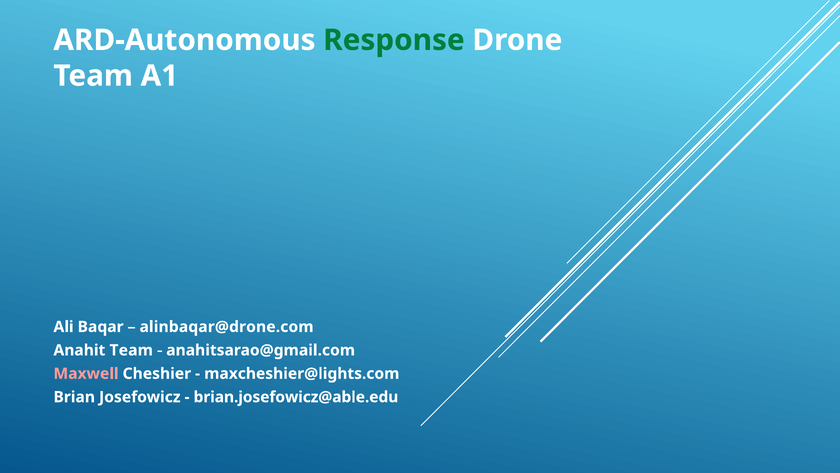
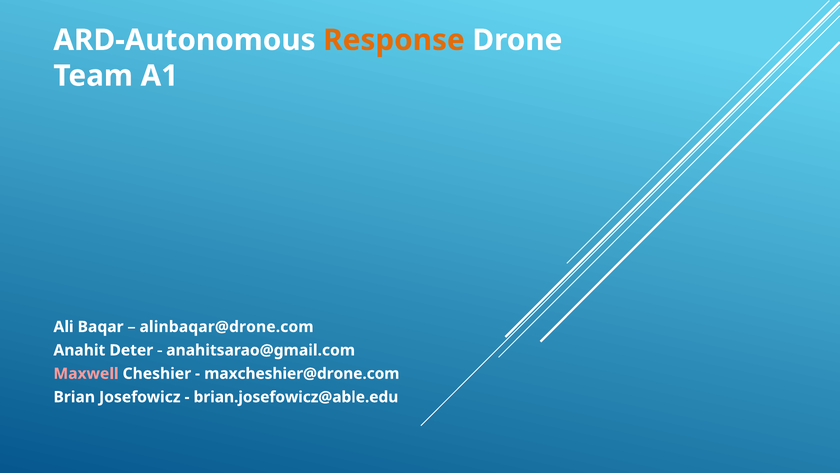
Response colour: green -> orange (394, 40)
Anahit Team: Team -> Deter (131, 350)
maxcheshier@lights.com: maxcheshier@lights.com -> maxcheshier@drone.com (302, 373)
